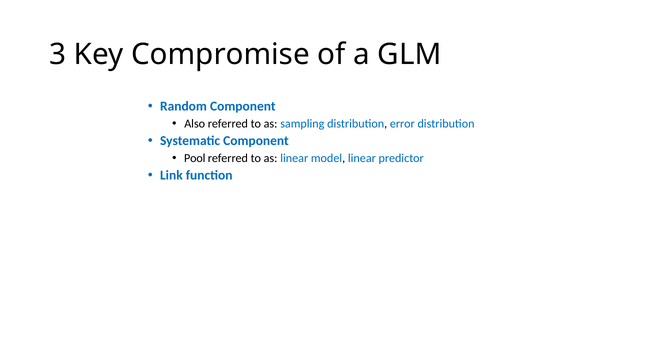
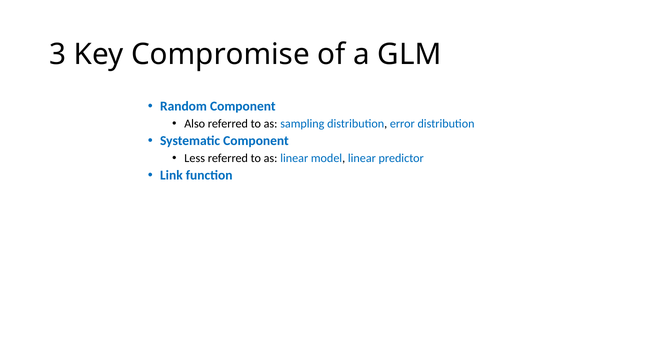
Pool: Pool -> Less (195, 158)
